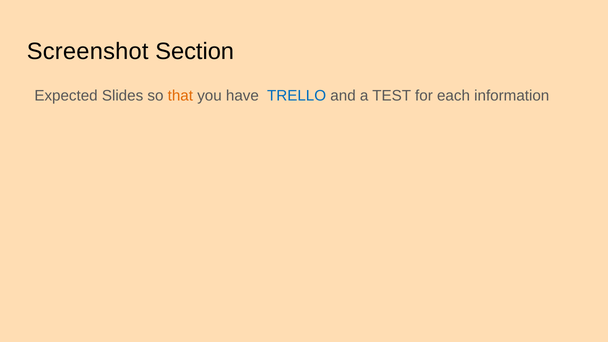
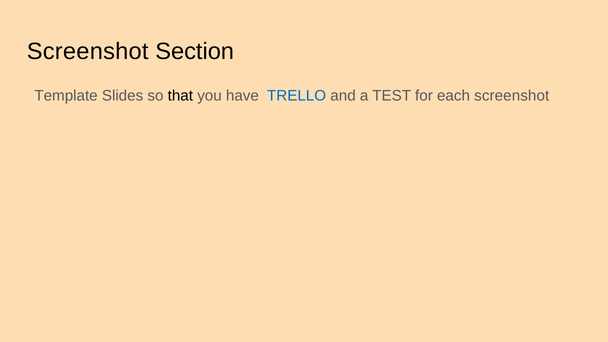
Expected: Expected -> Template (66, 96)
that colour: orange -> black (180, 96)
each information: information -> screenshot (512, 96)
